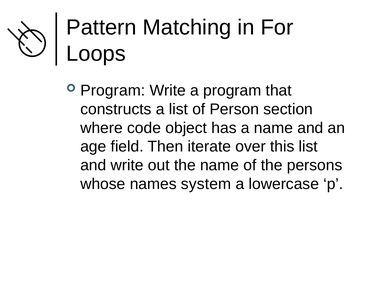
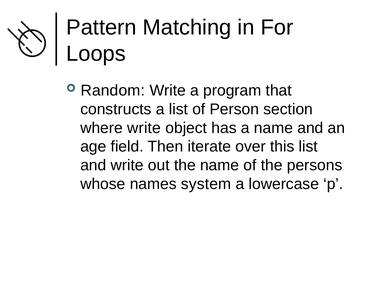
Program: Program -> Random (113, 90)
where code: code -> write (144, 128)
